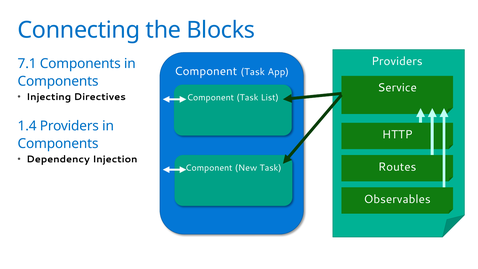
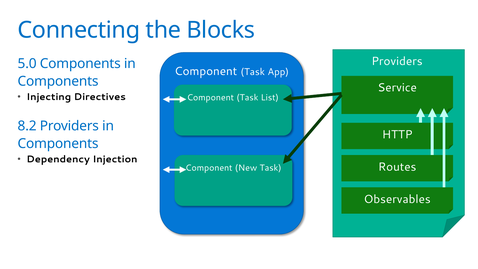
7.1: 7.1 -> 5.0 (27, 64)
1.4: 1.4 -> 8.2 (27, 126)
